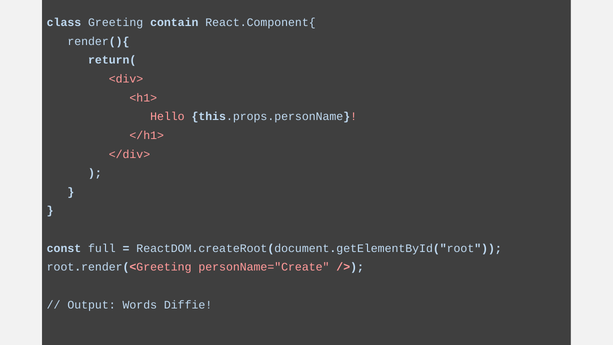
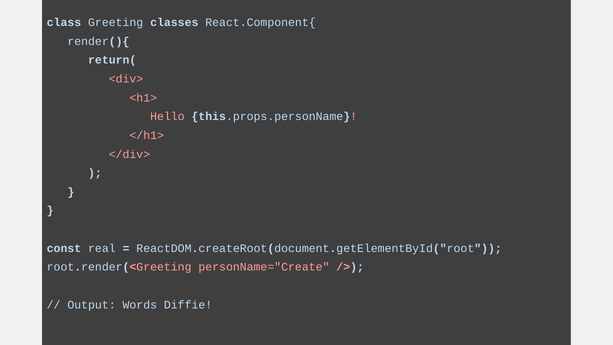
contain: contain -> classes (174, 22)
full: full -> real (102, 248)
